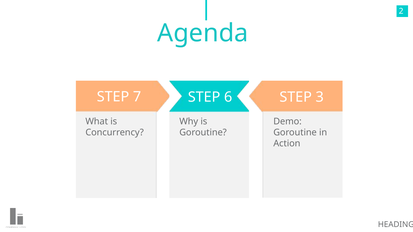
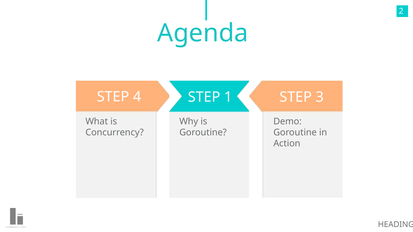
7: 7 -> 4 (137, 97)
6: 6 -> 1 (228, 97)
